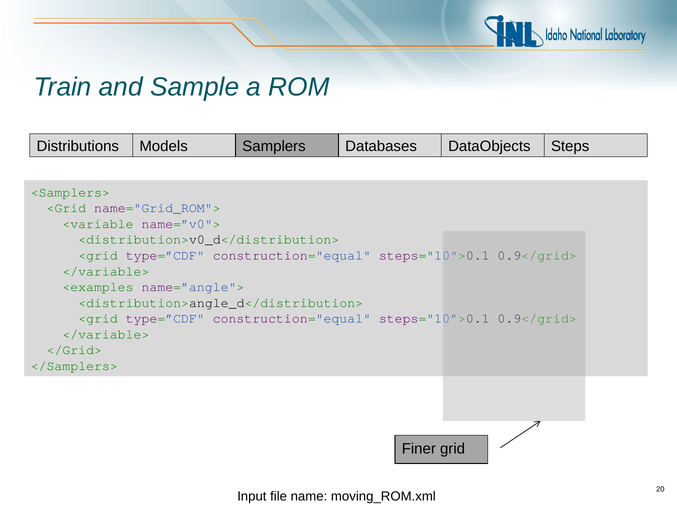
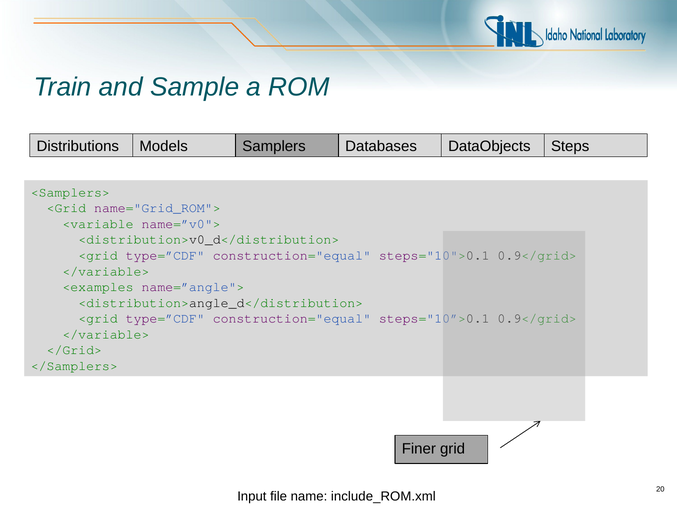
moving_ROM.xml: moving_ROM.xml -> include_ROM.xml (383, 497)
